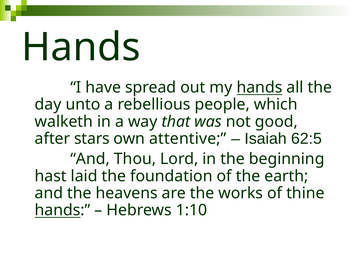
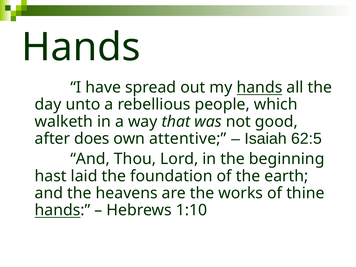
stars: stars -> does (92, 139)
